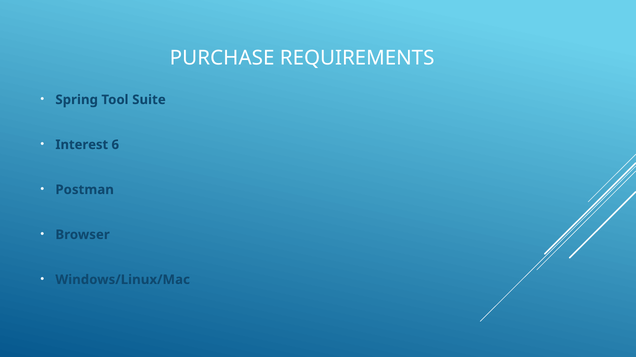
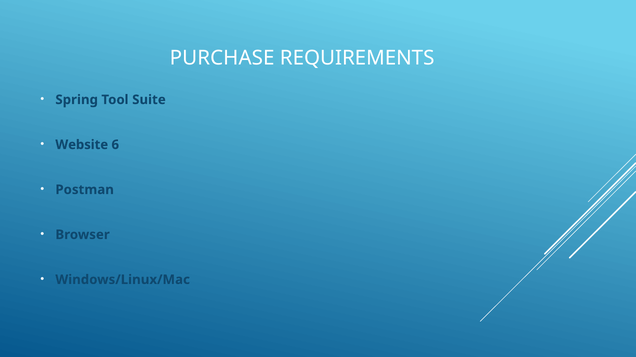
Interest: Interest -> Website (82, 145)
